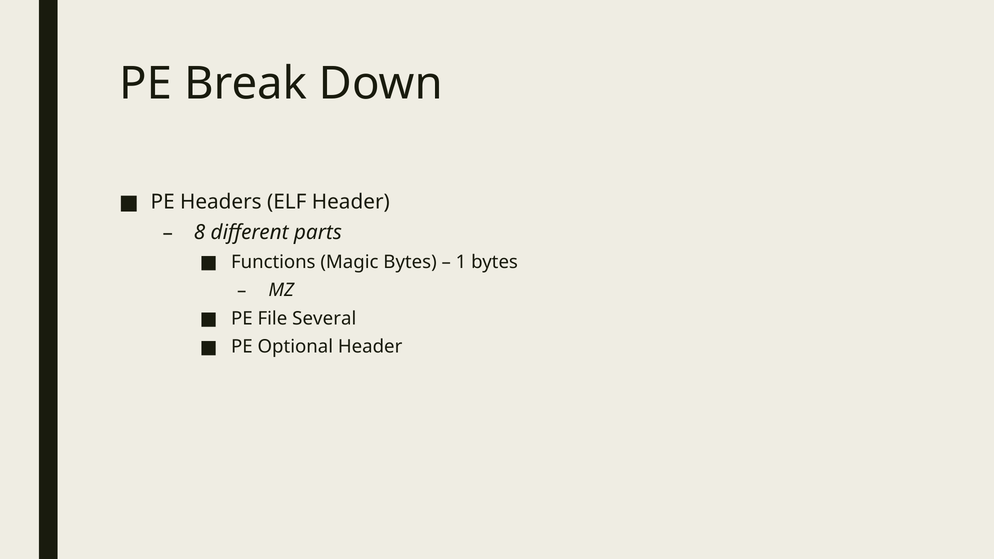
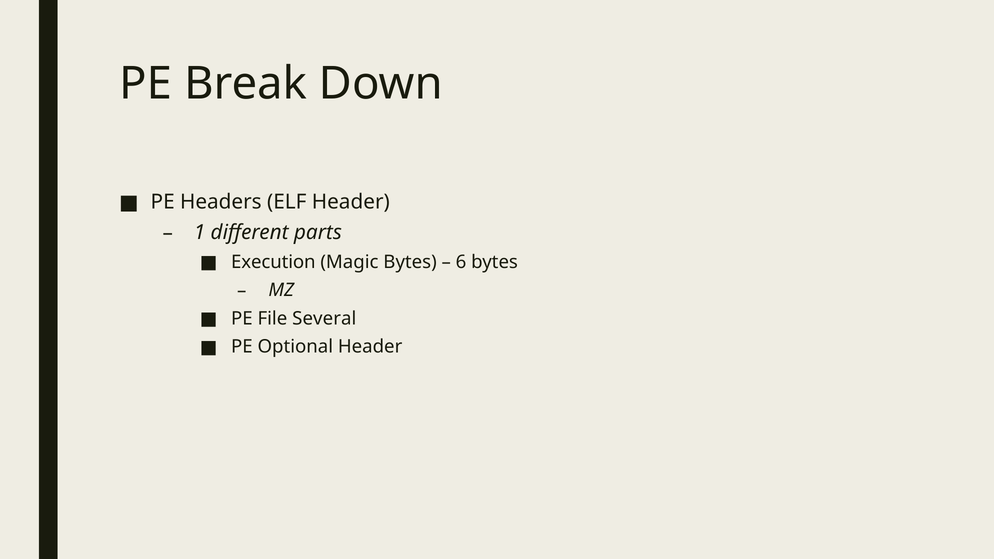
8: 8 -> 1 (200, 233)
Functions: Functions -> Execution (273, 262)
1: 1 -> 6 (461, 262)
